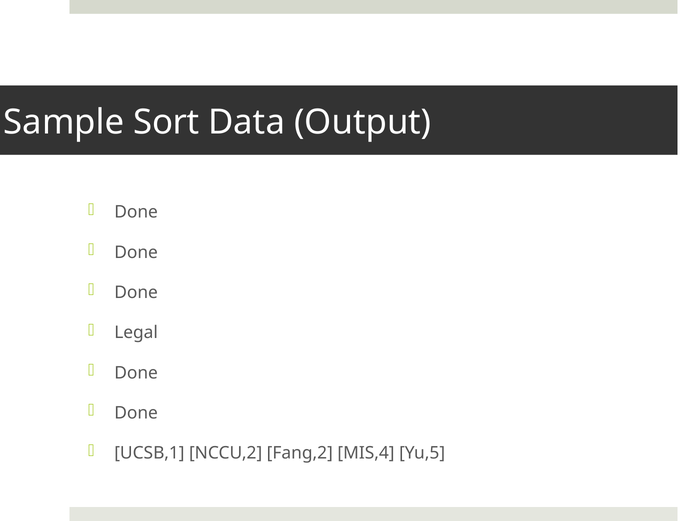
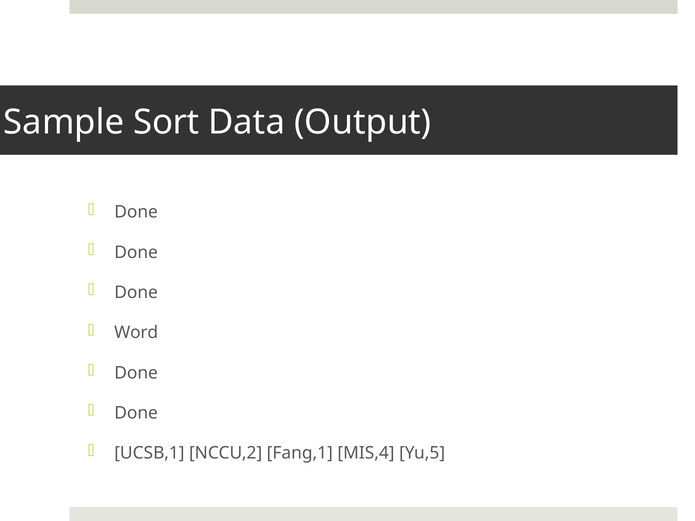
Legal: Legal -> Word (136, 333)
Fang,2: Fang,2 -> Fang,1 (300, 453)
